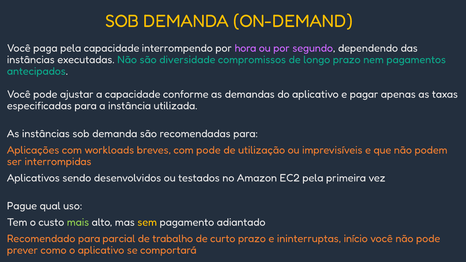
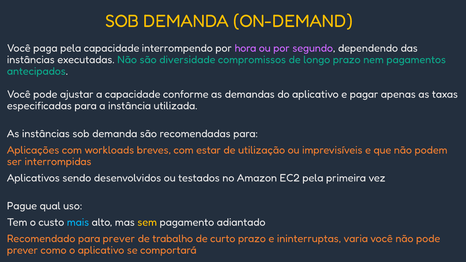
com pode: pode -> estar (209, 150)
mais colour: light green -> light blue (78, 222)
para parcial: parcial -> prever (119, 239)
início: início -> varia (356, 239)
